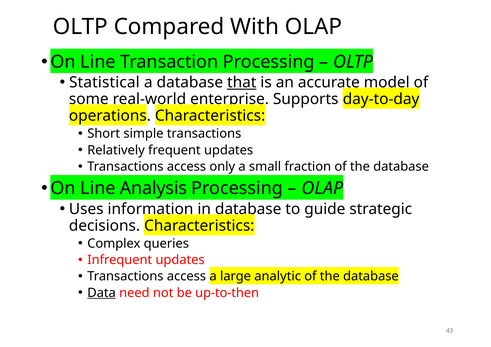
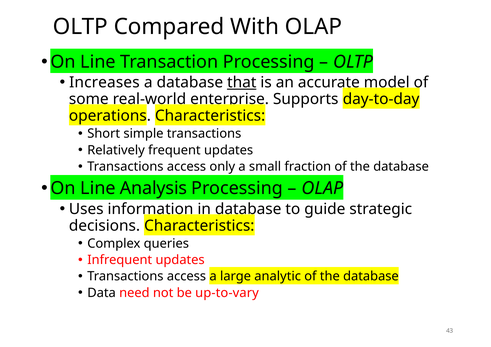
Statistical: Statistical -> Increases (104, 83)
Data underline: present -> none (102, 293)
up-to-then: up-to-then -> up-to-vary (227, 293)
